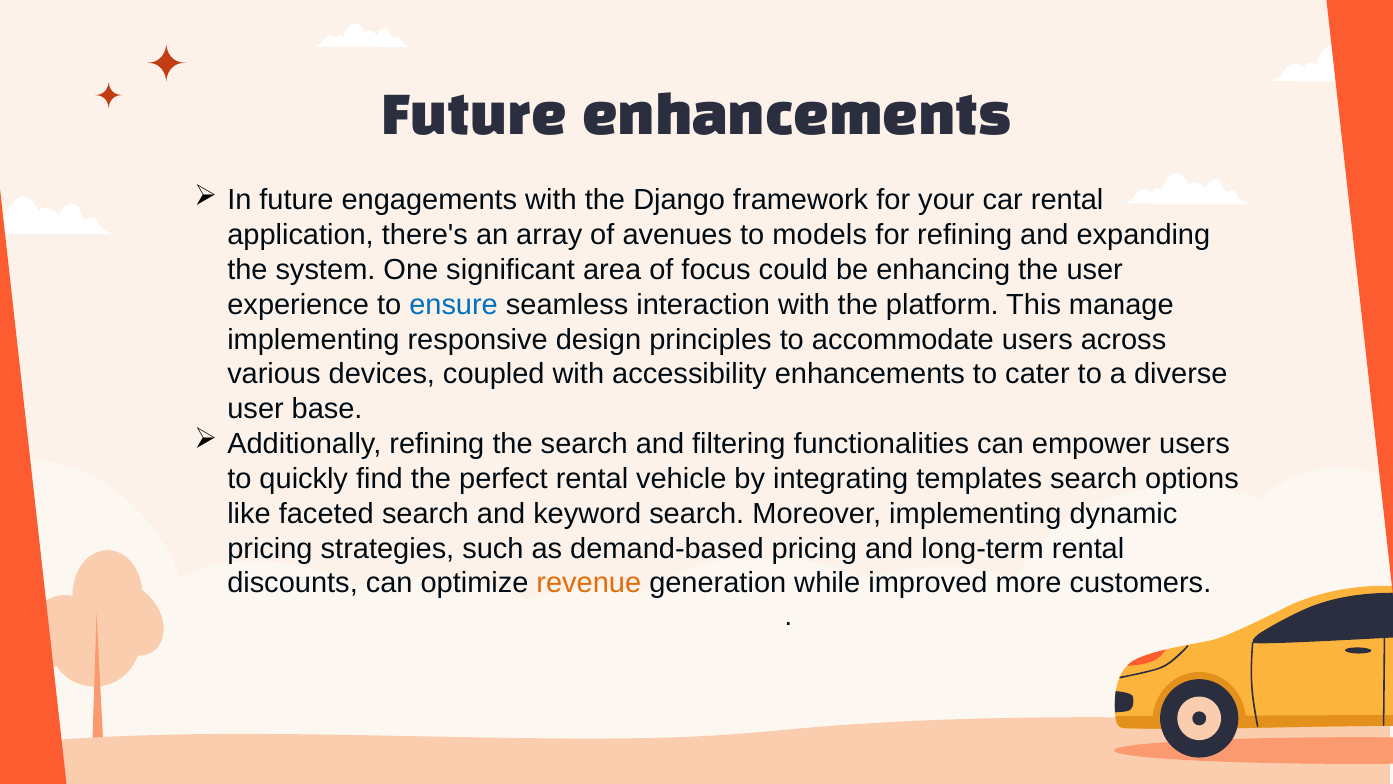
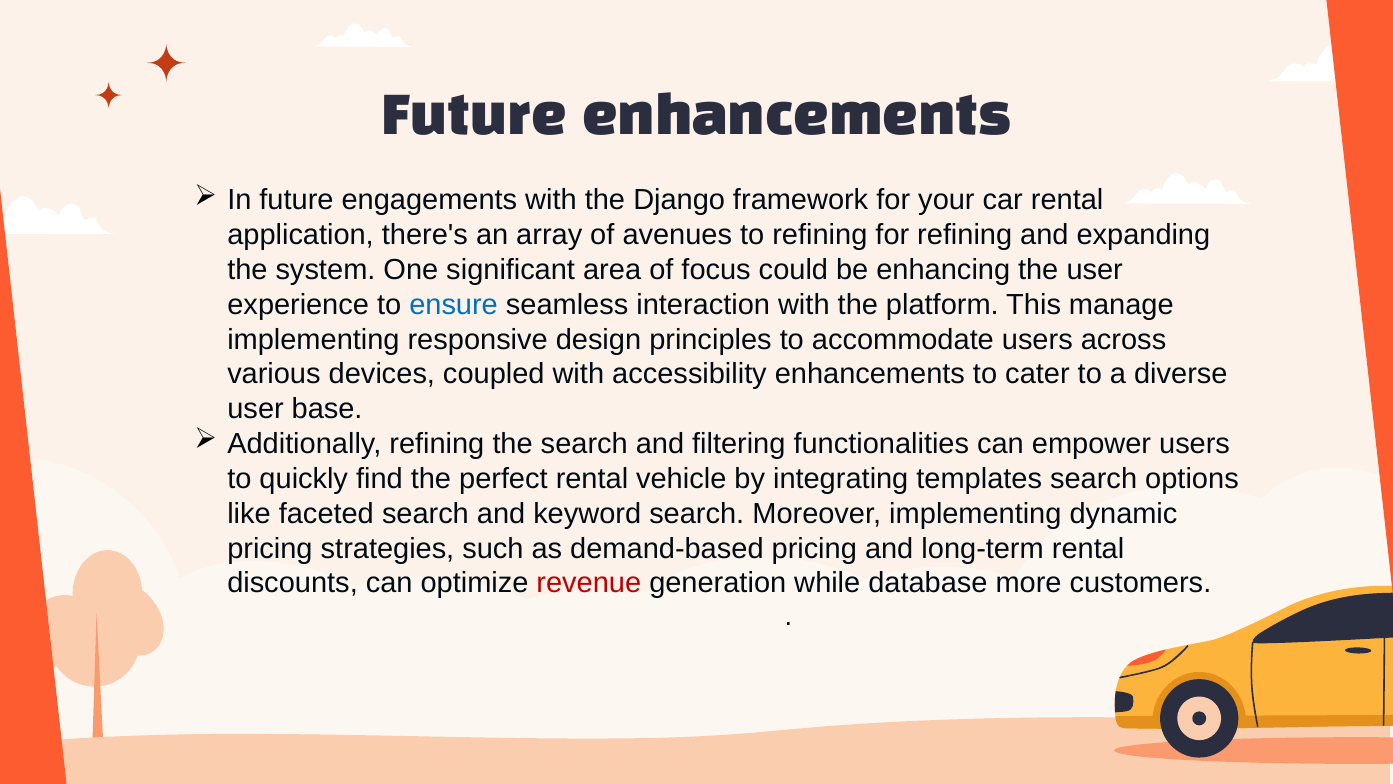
to models: models -> refining (820, 235)
revenue colour: orange -> red (589, 583)
improved: improved -> database (928, 583)
